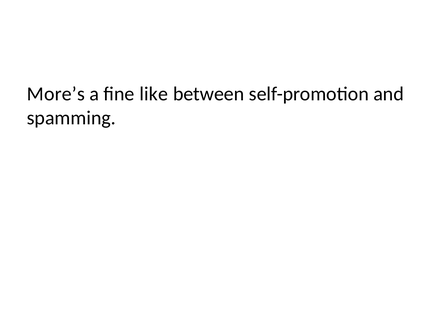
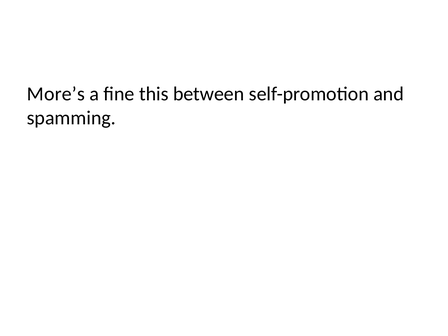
like: like -> this (154, 94)
